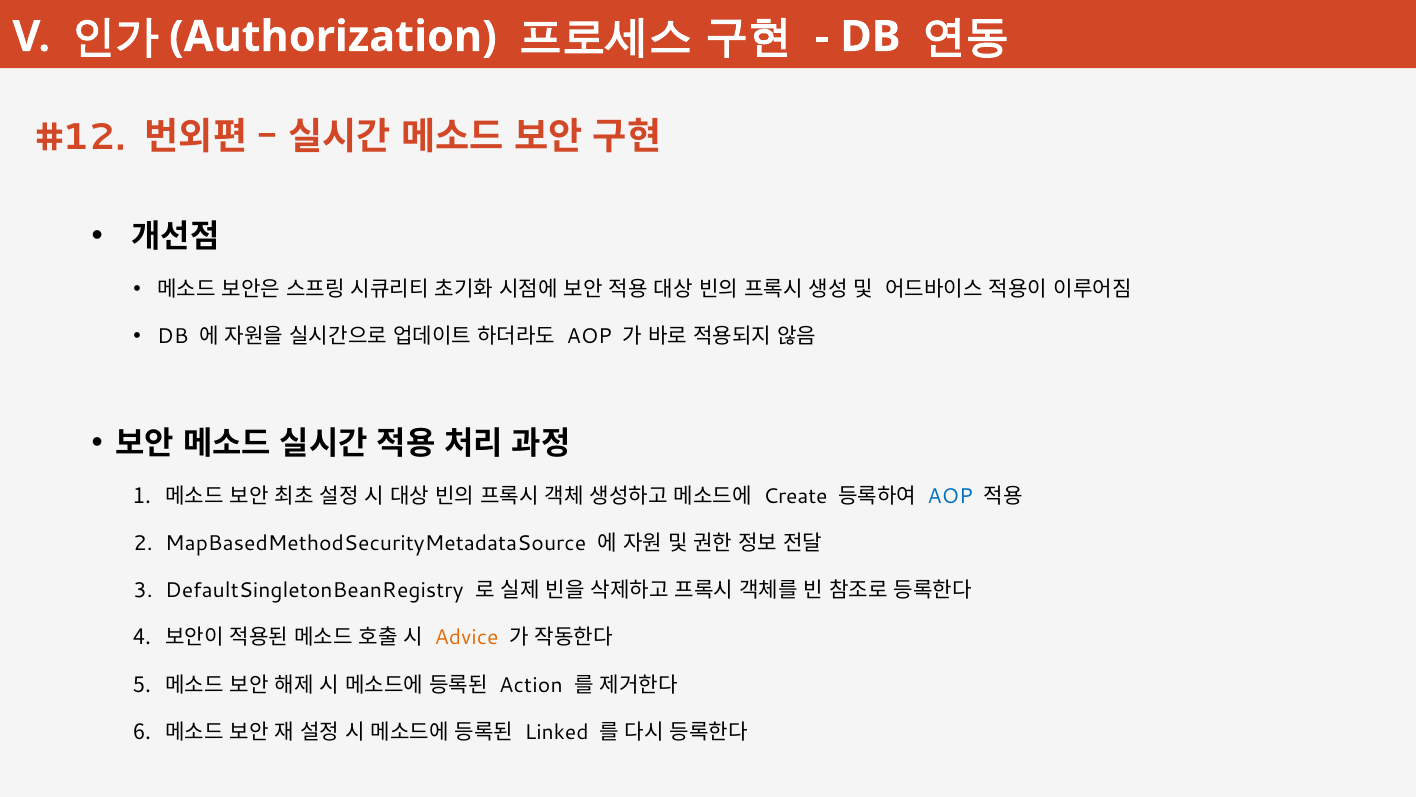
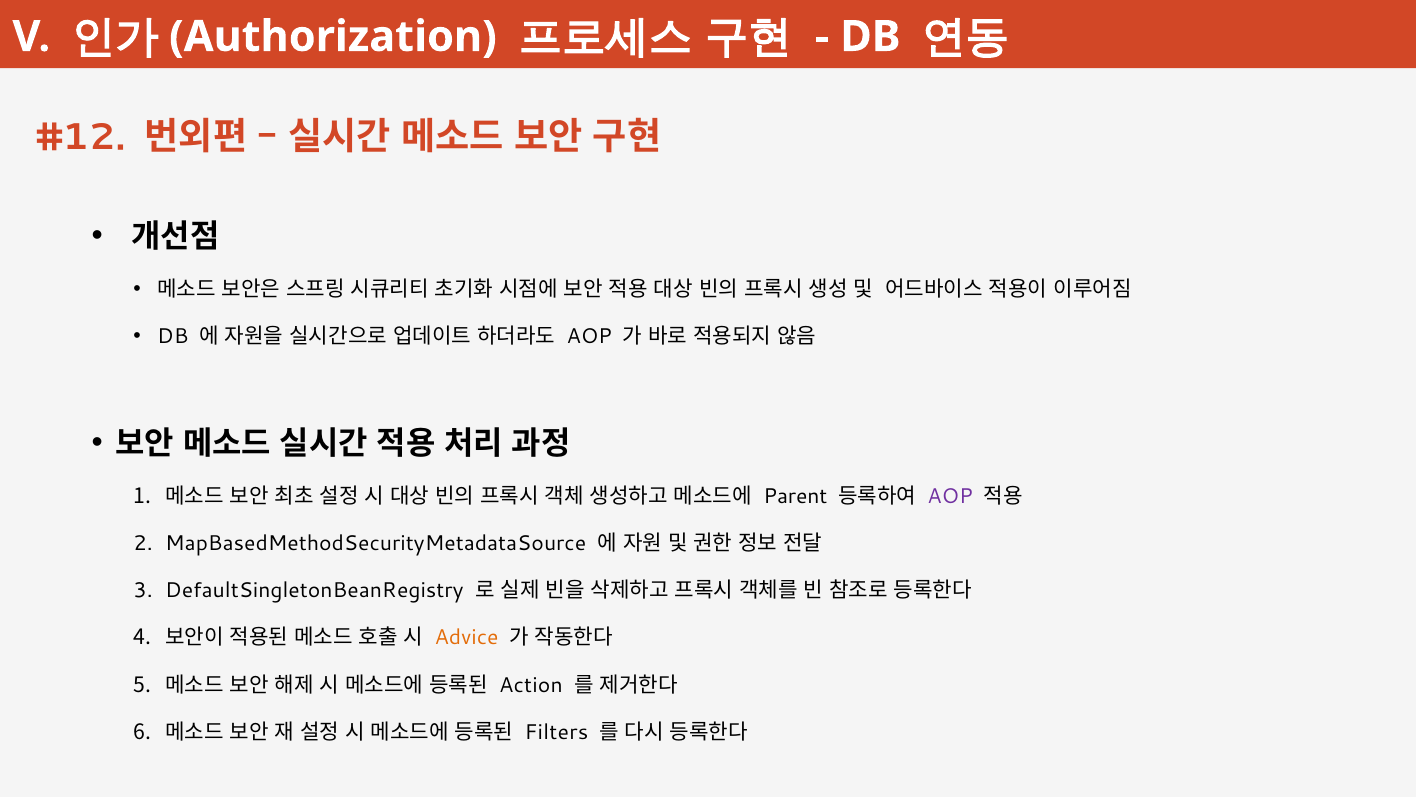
Create: Create -> Parent (795, 496)
AOP colour: blue -> purple (950, 496)
Linked: Linked -> Filters (556, 732)
